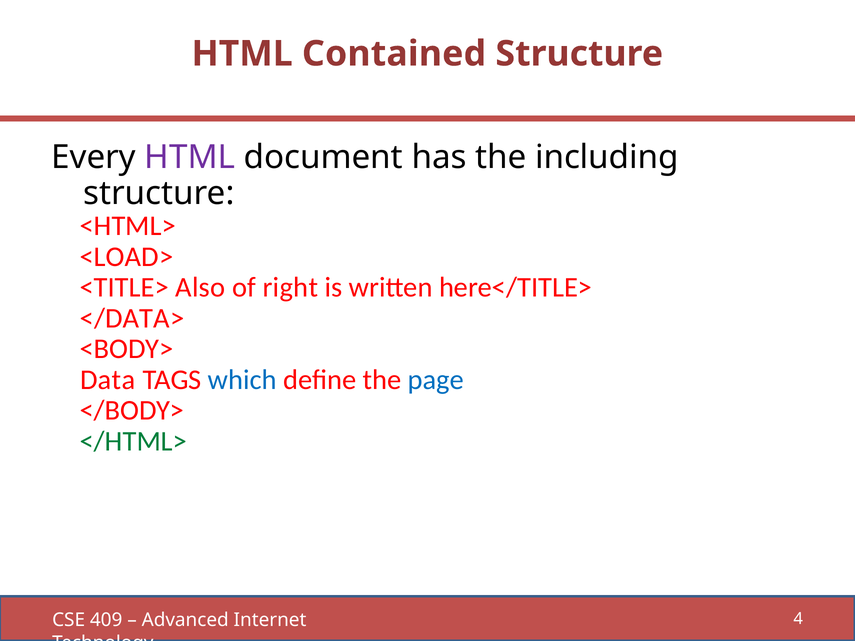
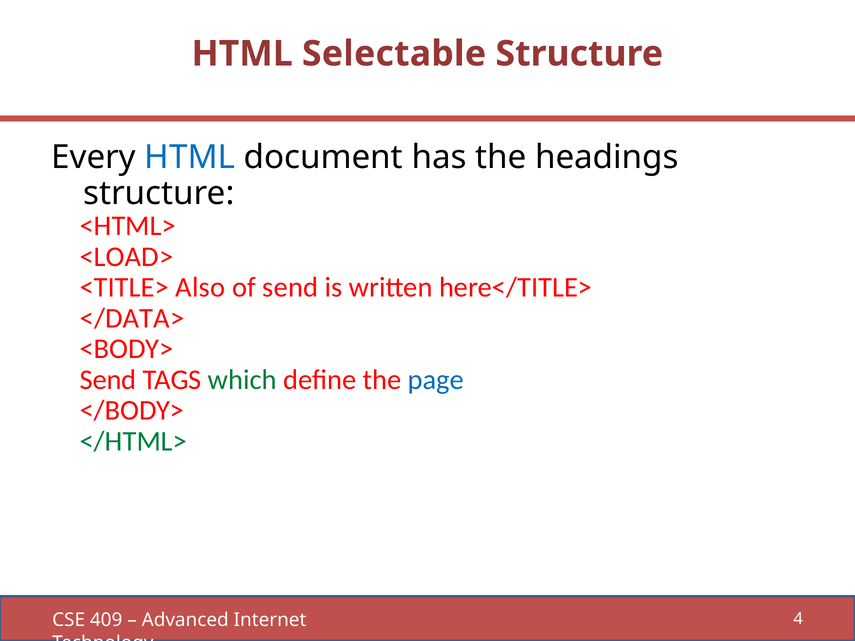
Contained: Contained -> Selectable (394, 54)
HTML colour: purple -> blue (190, 157)
including: including -> headings (607, 157)
of right: right -> send (290, 288)
Data: Data -> Send (108, 380)
which colour: blue -> green (242, 380)
